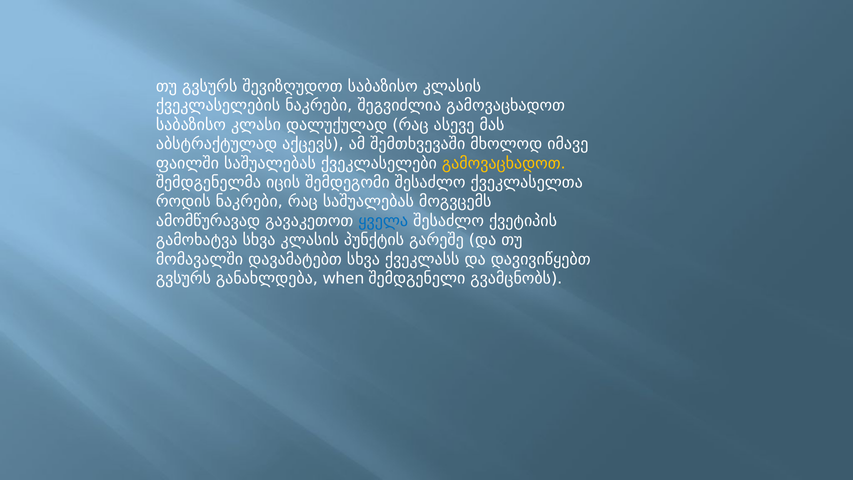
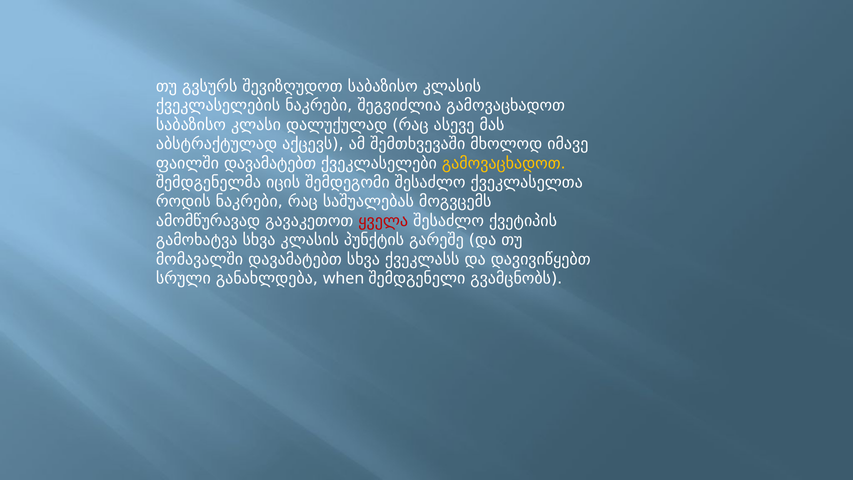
ფაილში საშუალებას: საშუალებას -> დავამატებთ (270, 163)
ყველა colour: blue -> red (383, 221)
გვსურს: გვსურს -> სრული (183, 278)
